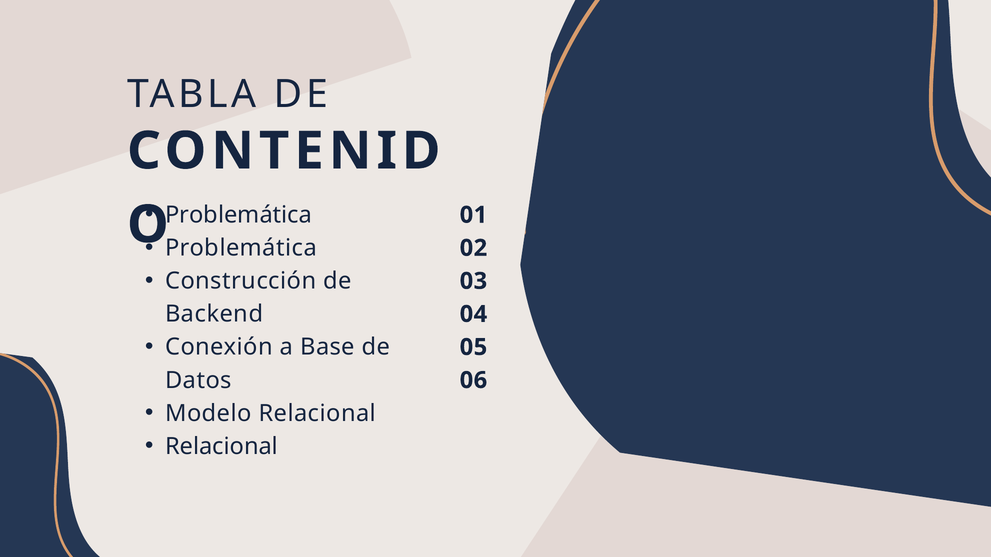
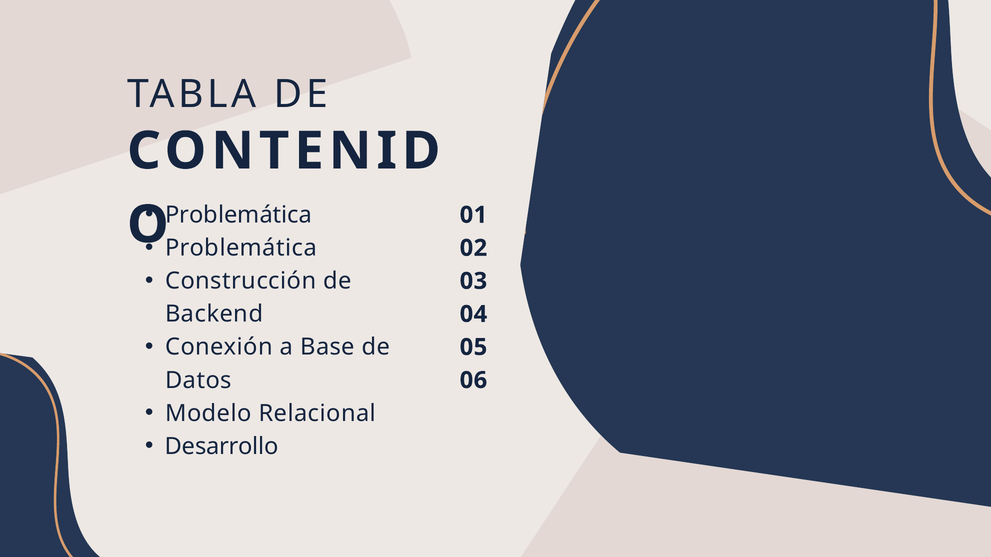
Relacional: Relacional -> Desarrollo (222, 447)
